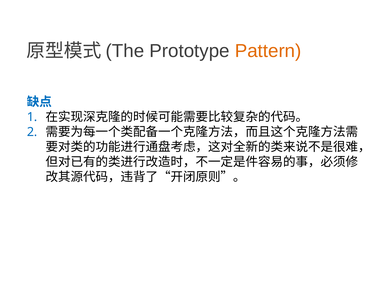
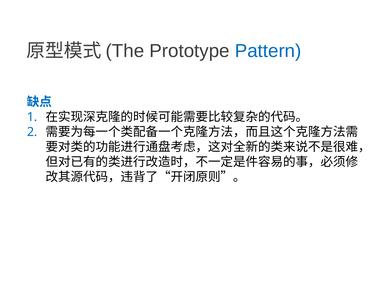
Pattern colour: orange -> blue (268, 51)
